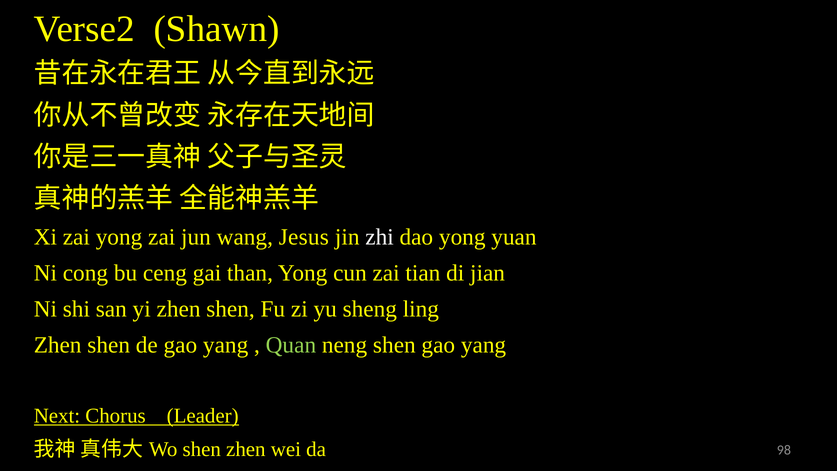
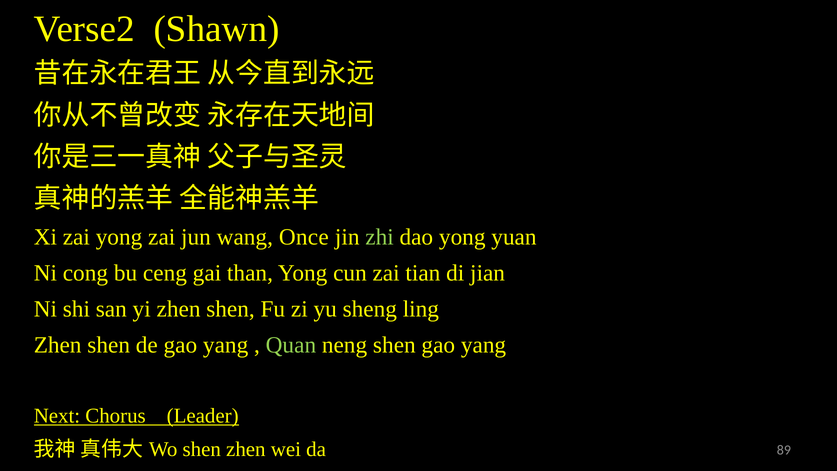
Jesus: Jesus -> Once (304, 237)
zhi colour: white -> light green (380, 237)
98: 98 -> 89 (784, 450)
